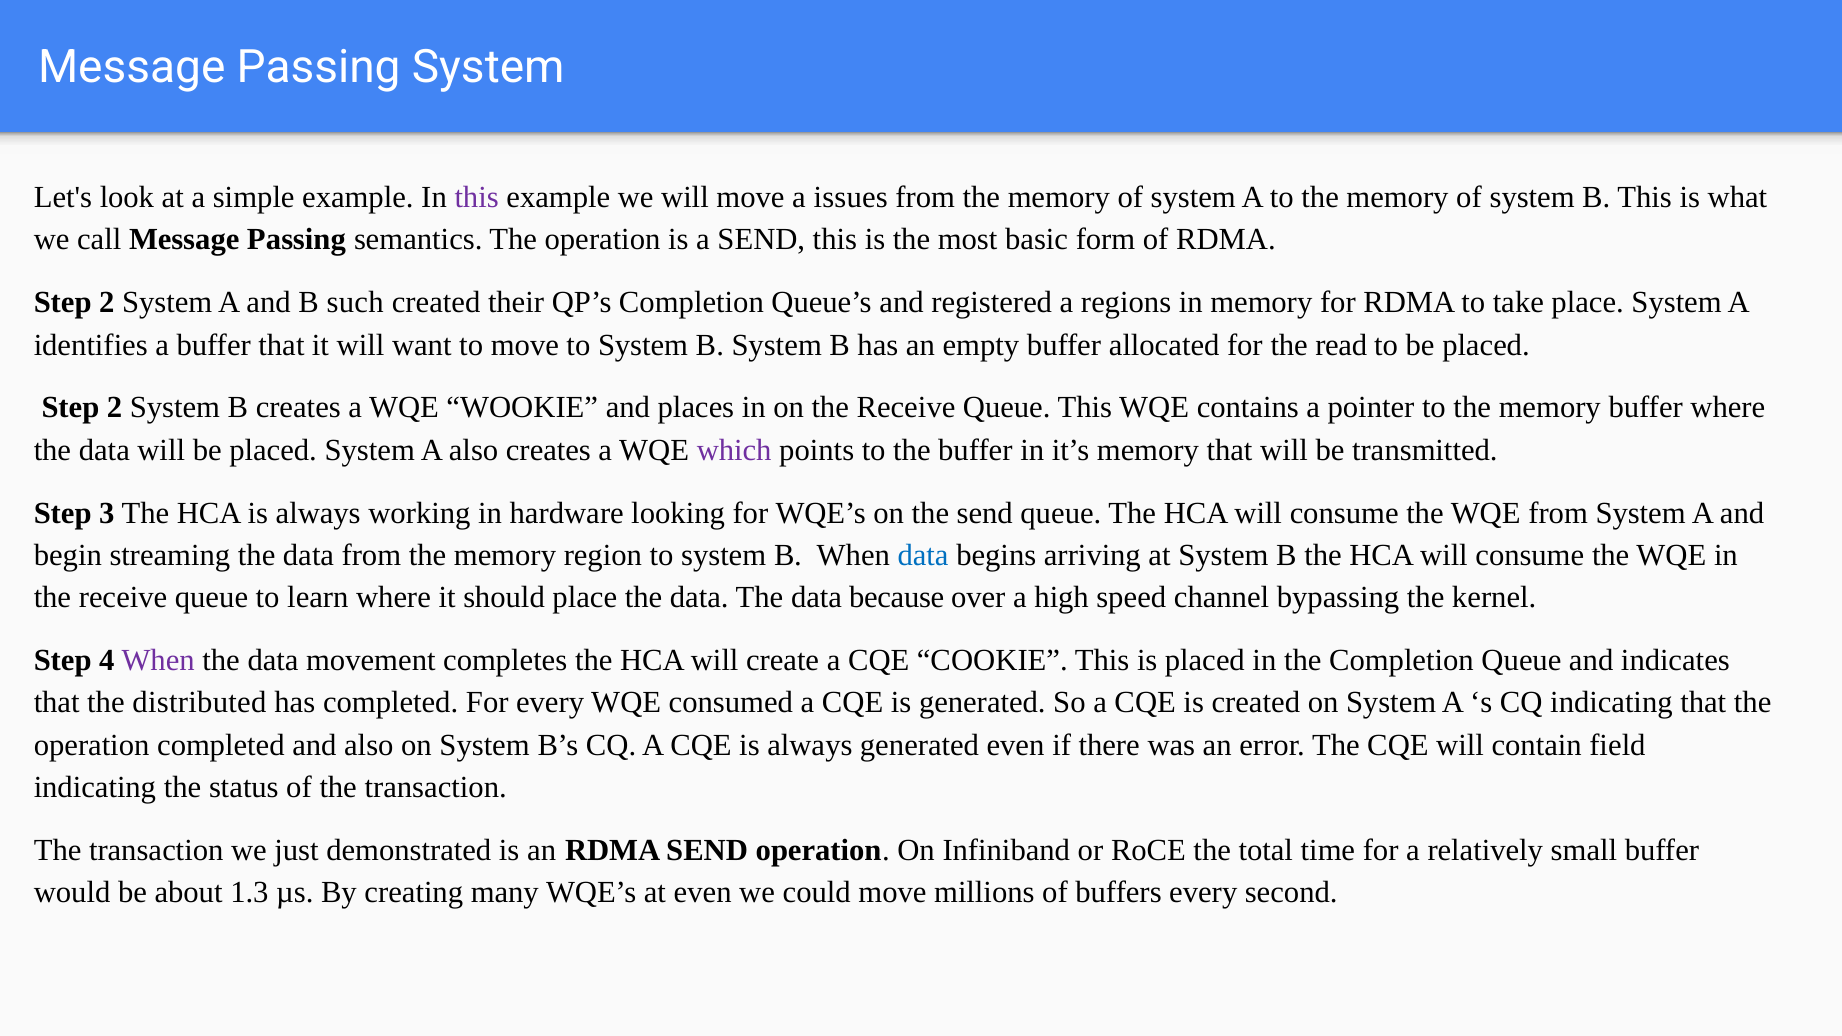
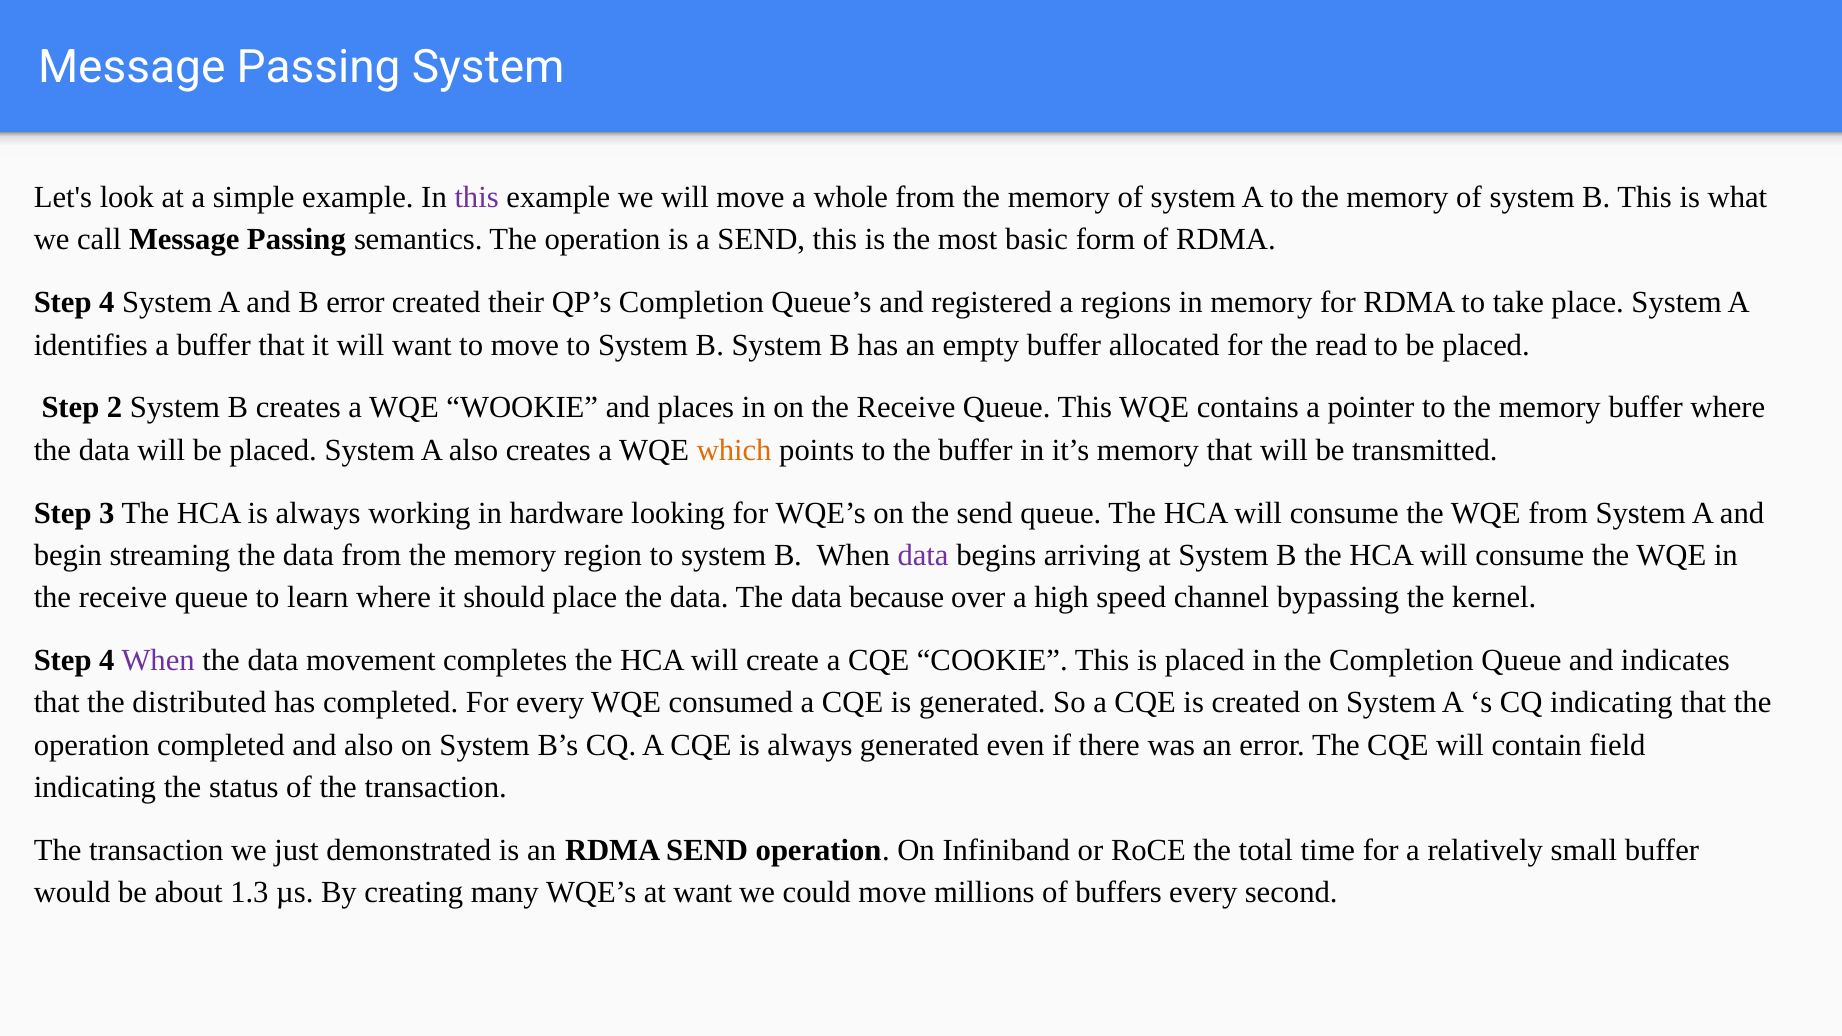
issues: issues -> whole (851, 198)
2: 2 -> 4 (107, 303)
B such: such -> error (355, 303)
which colour: purple -> orange (734, 450)
data colour: blue -> purple (923, 555)
at even: even -> want (703, 893)
